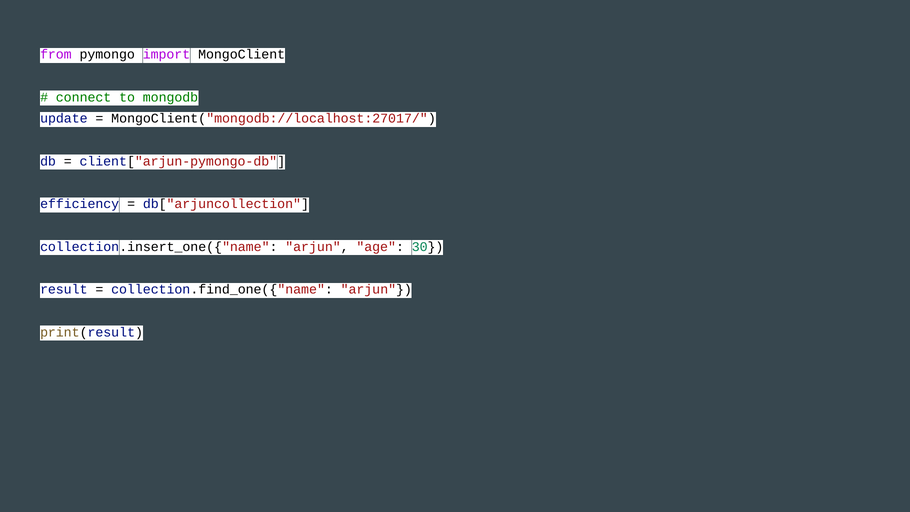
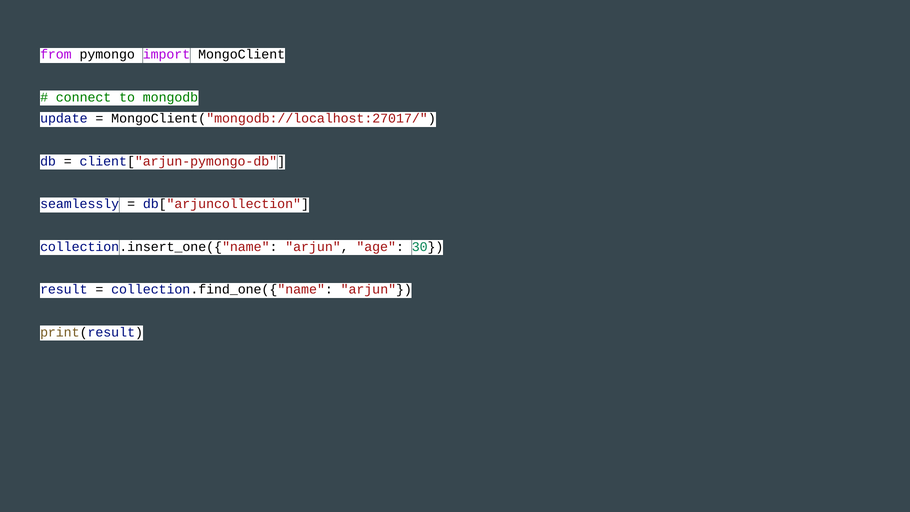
efficiency: efficiency -> seamlessly (80, 204)
